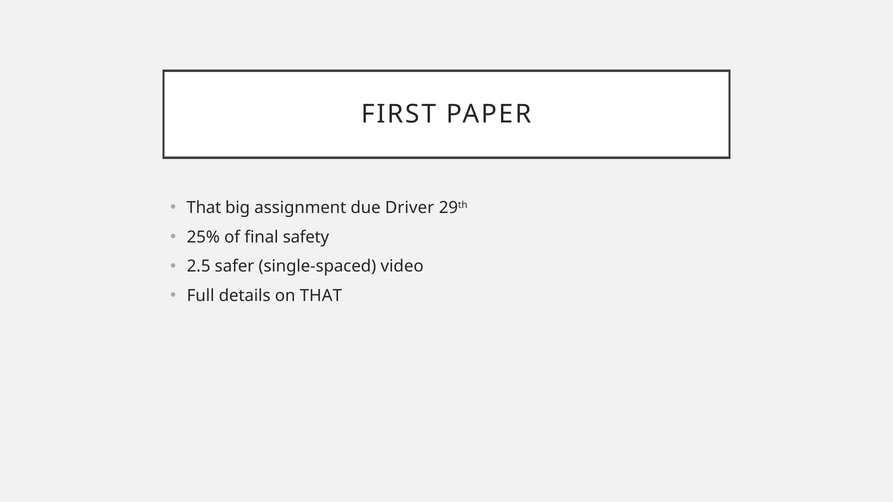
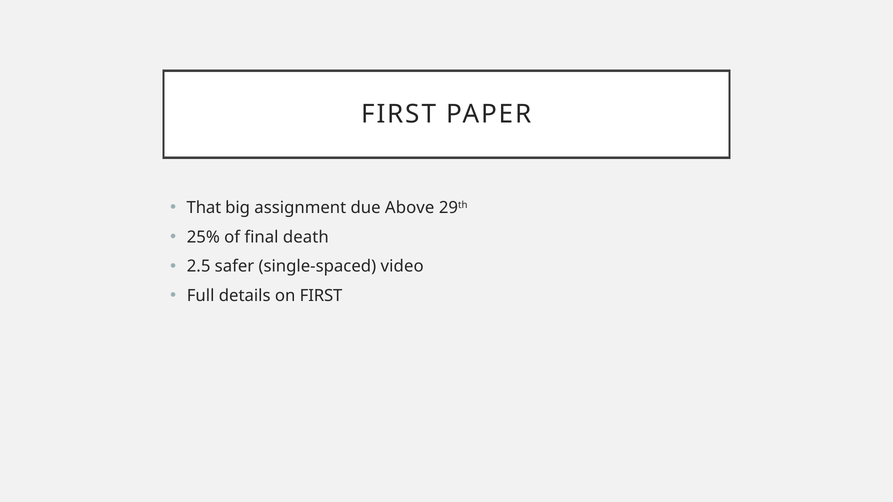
Driver: Driver -> Above (410, 208)
safety: safety -> death (306, 237)
on THAT: THAT -> FIRST (321, 296)
